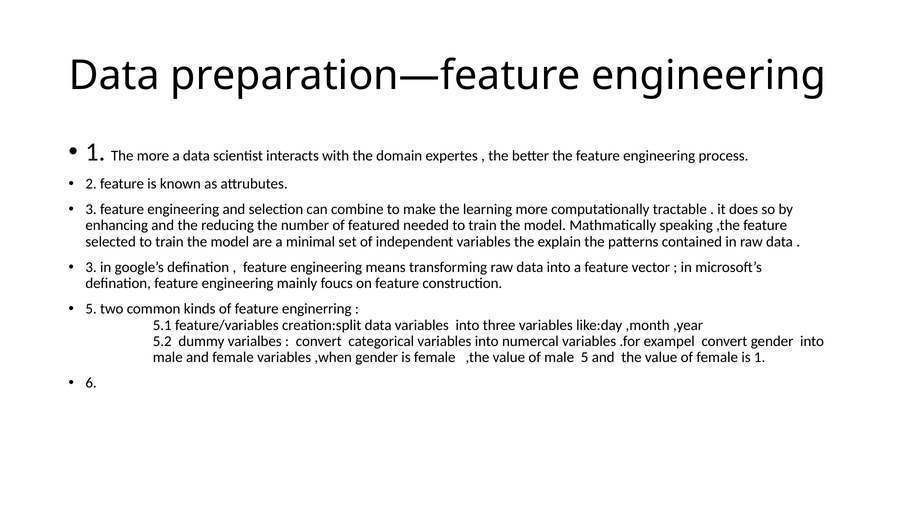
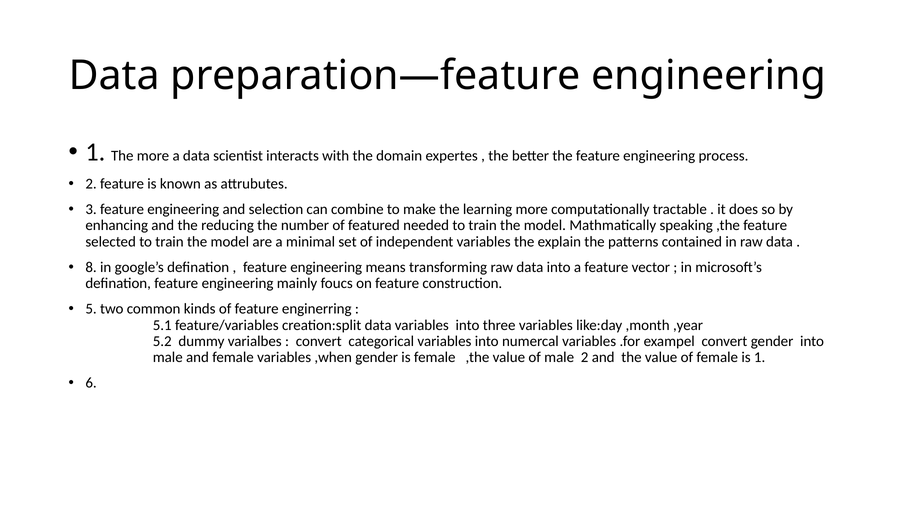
3: 3 -> 8 (91, 267)
male 5: 5 -> 2 (585, 357)
